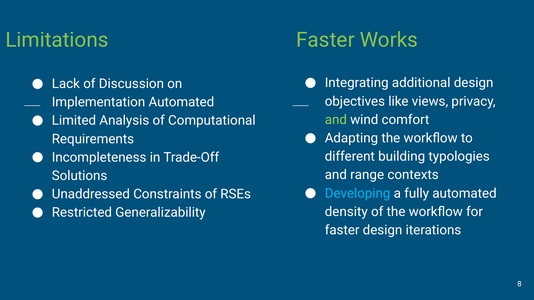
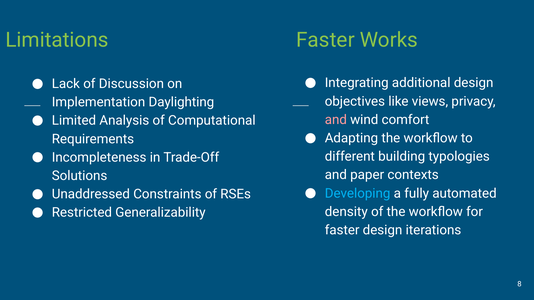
Implementation Automated: Automated -> Daylighting (181, 102)
and colour: light green -> pink (336, 120)
range: range -> paper (367, 175)
